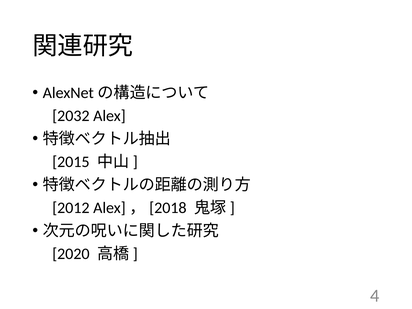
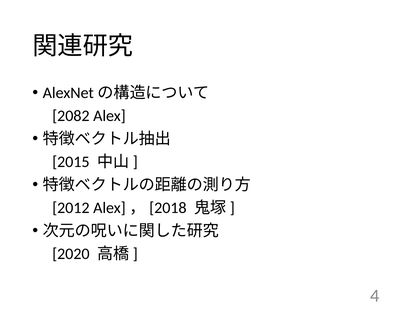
2032: 2032 -> 2082 (71, 116)
